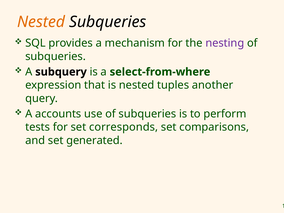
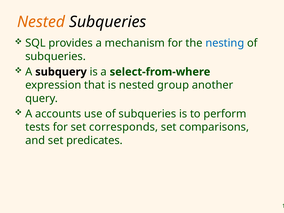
nesting colour: purple -> blue (225, 43)
tuples: tuples -> group (173, 85)
generated: generated -> predicates (94, 140)
